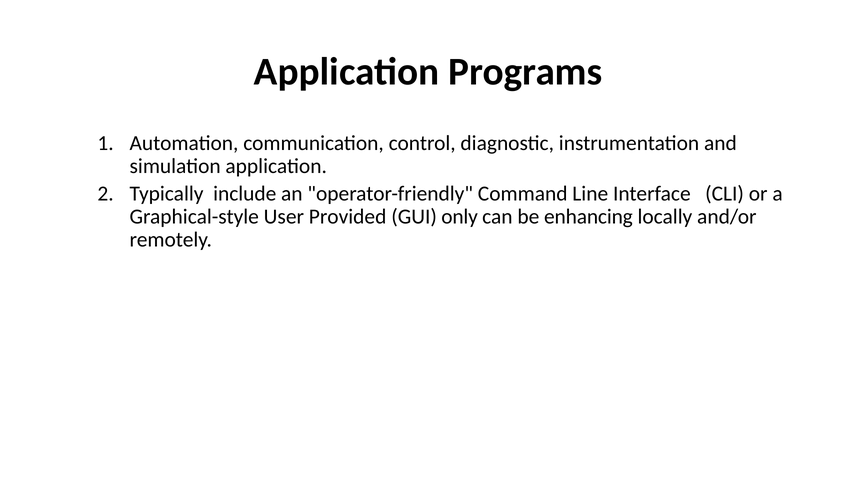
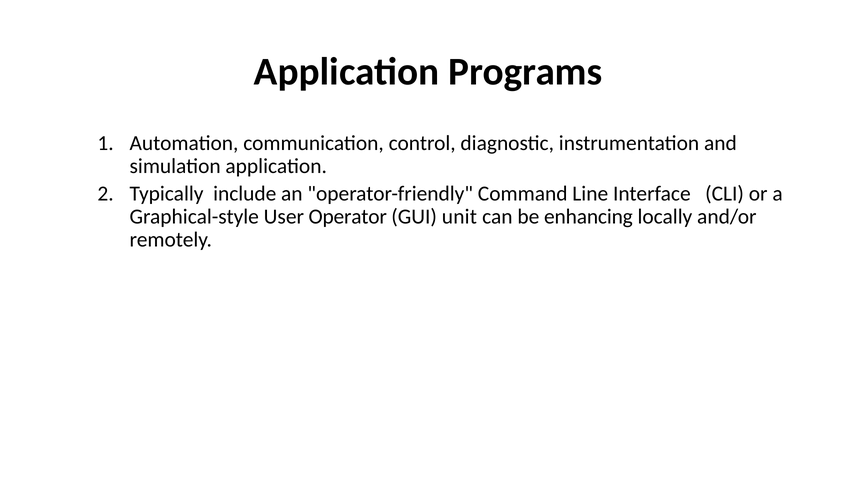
Provided: Provided -> Operator (348, 217)
only: only -> unit (459, 217)
